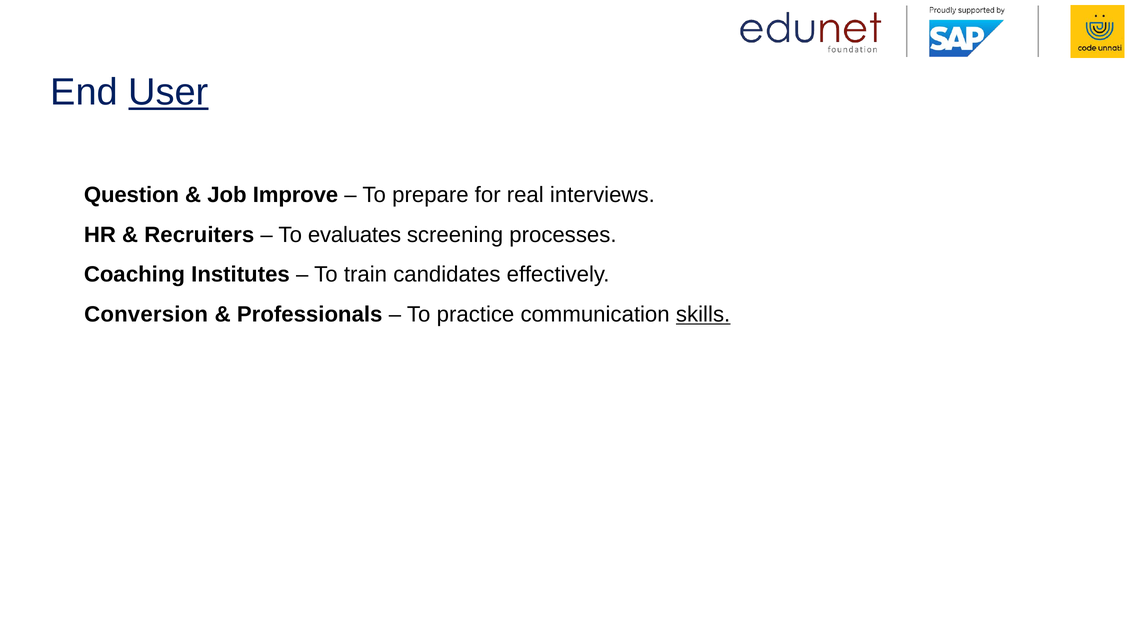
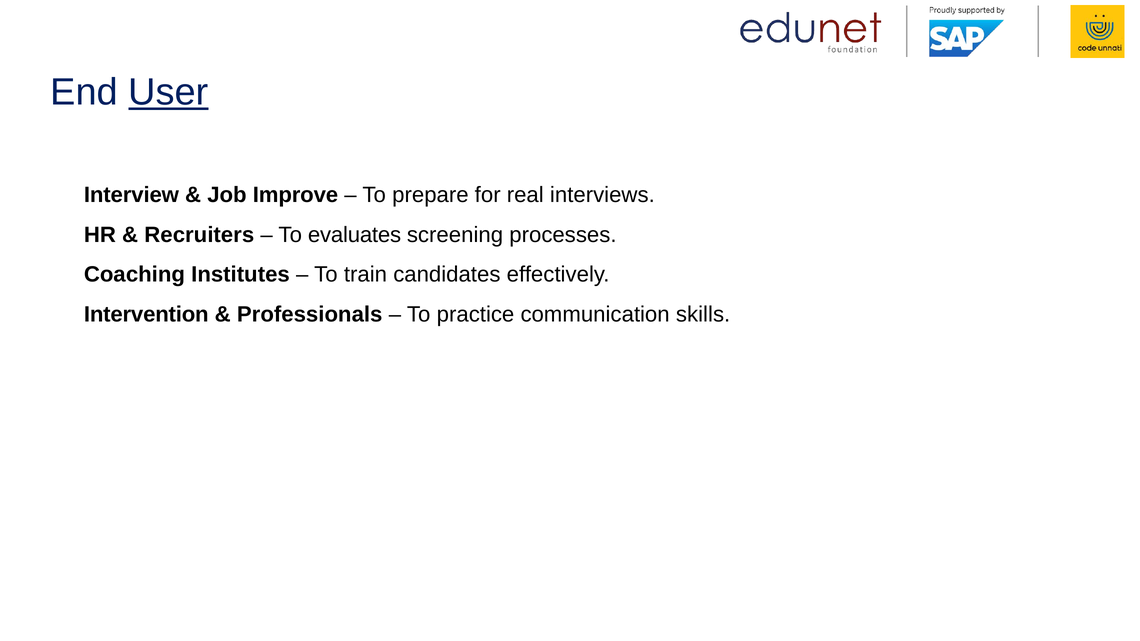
Question: Question -> Interview (131, 195)
Conversion: Conversion -> Intervention (146, 315)
skills underline: present -> none (703, 315)
